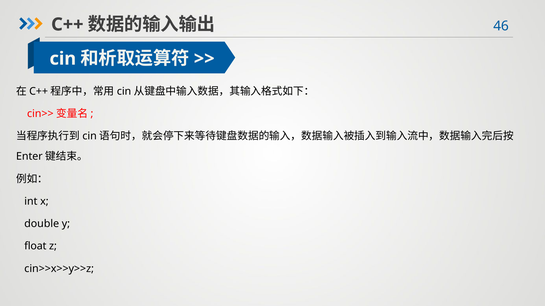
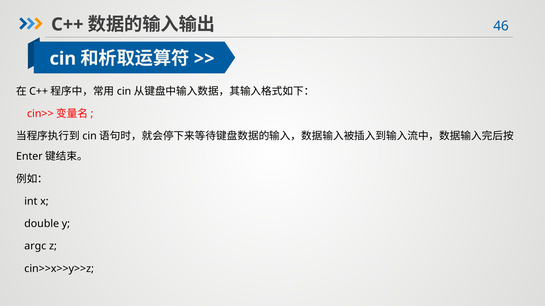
float: float -> argc (35, 247)
